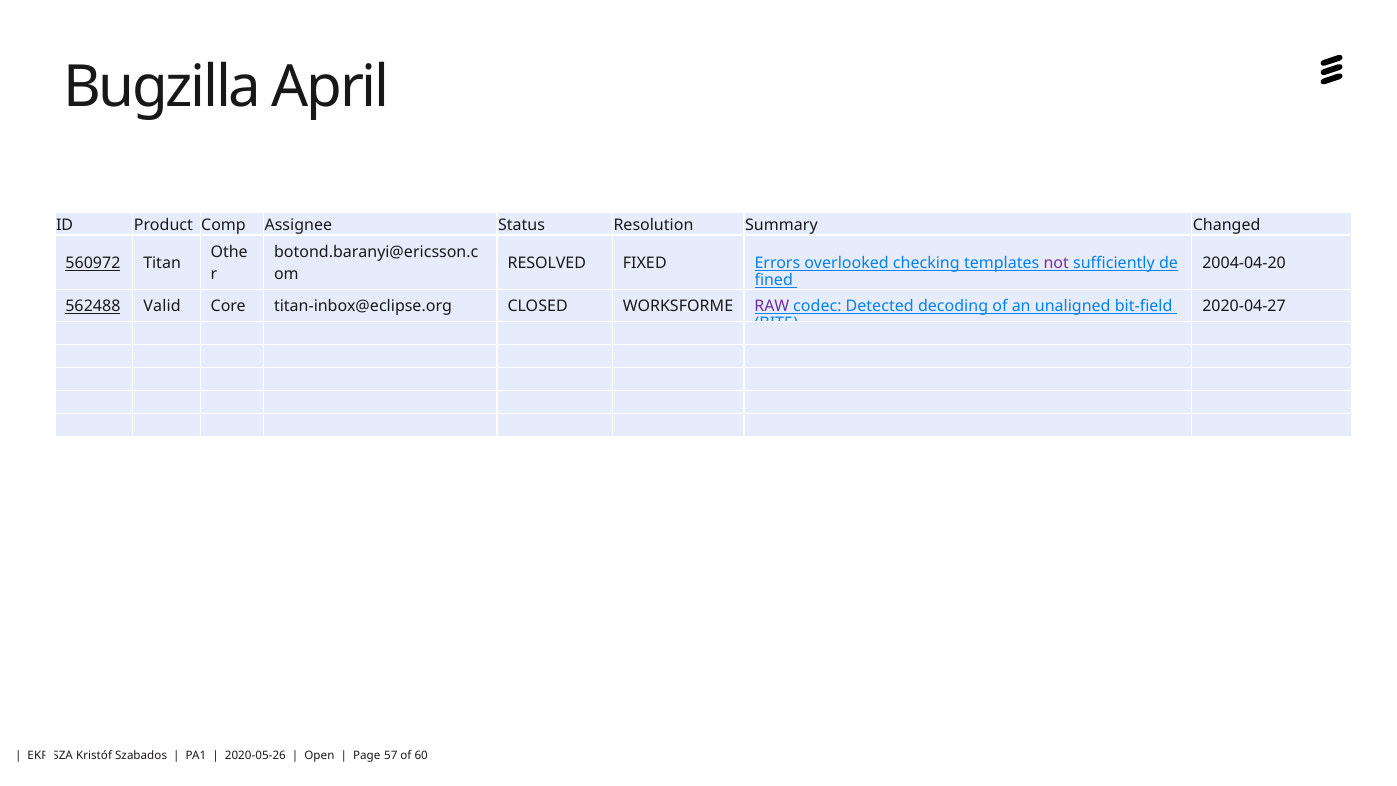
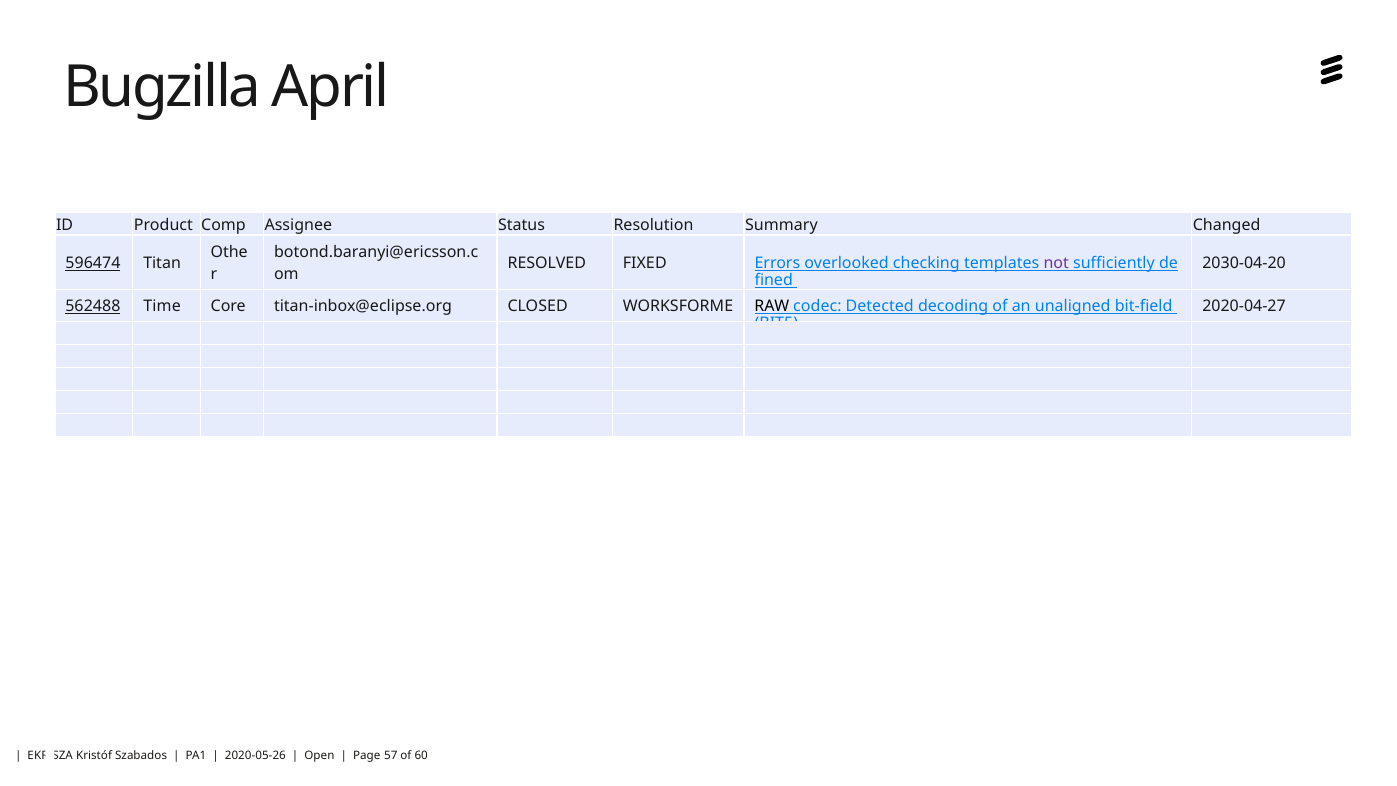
560972: 560972 -> 596474 (93, 263)
2004-04-20: 2004-04-20 -> 2030-04-20 (1244, 263)
Valid: Valid -> Time (162, 306)
RAW colour: purple -> black (772, 306)
